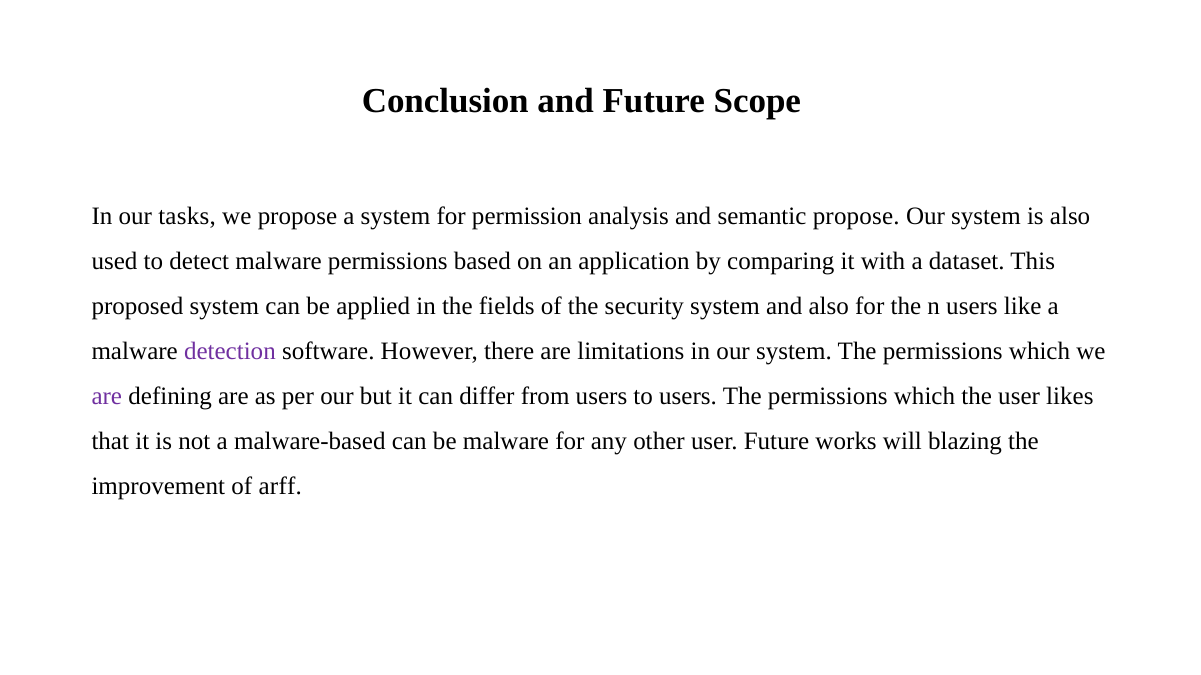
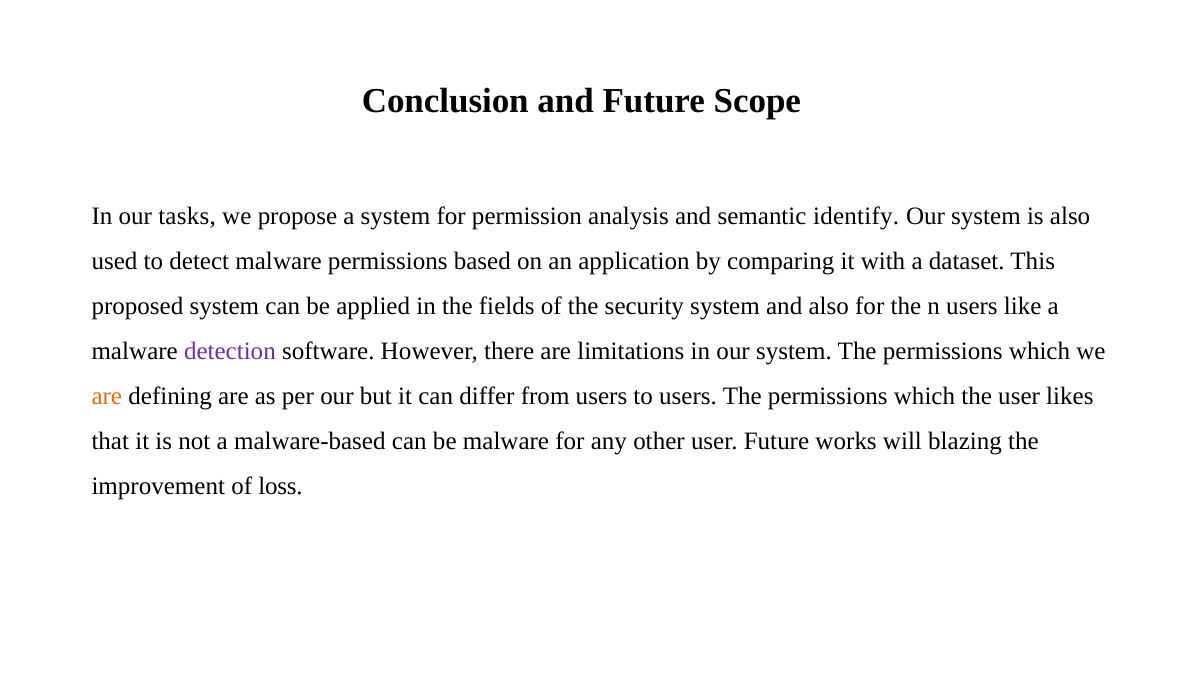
semantic propose: propose -> identify (856, 216)
are colour: purple -> orange (107, 397)
arff: arff -> loss (281, 487)
